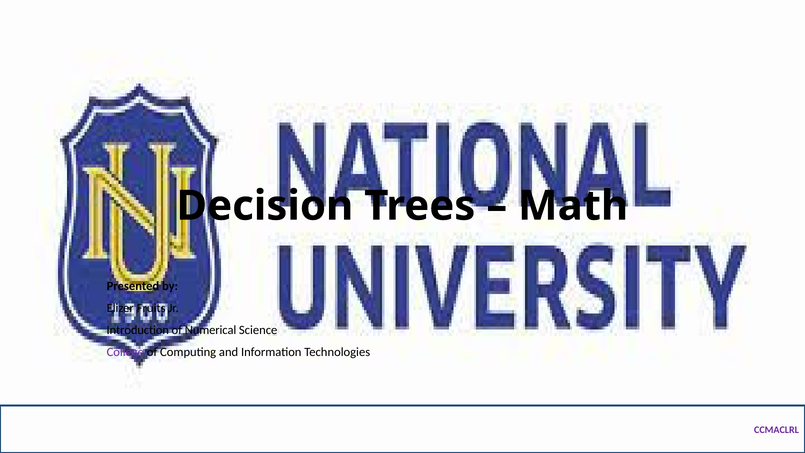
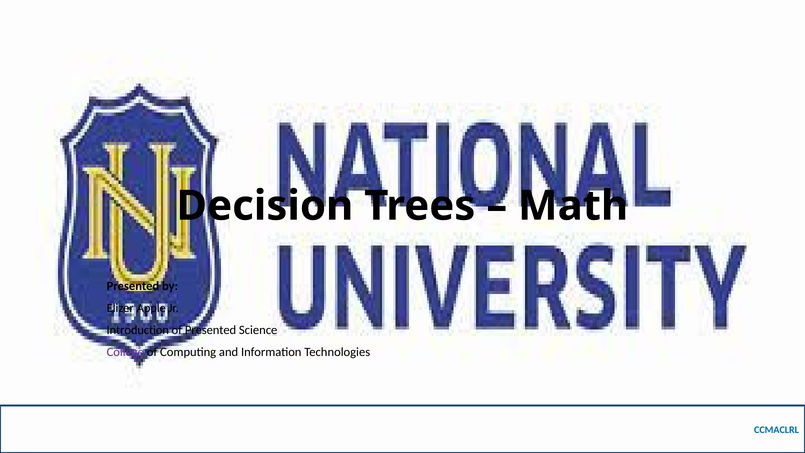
Fruits: Fruits -> Apple (151, 308)
of Numerical: Numerical -> Presented (211, 330)
CCMACLRL colour: purple -> blue (777, 430)
